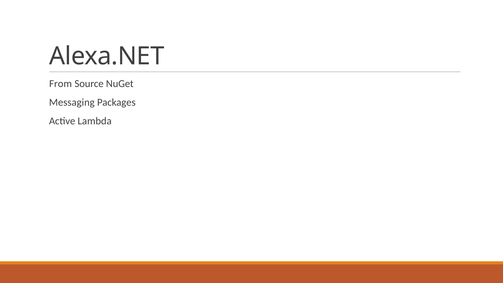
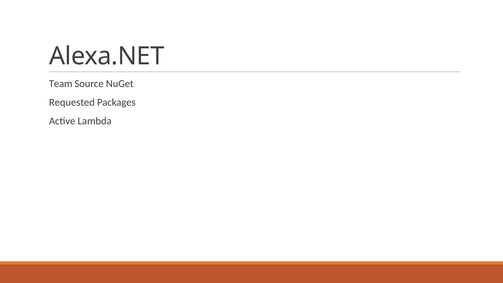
From: From -> Team (61, 84)
Messaging: Messaging -> Requested (72, 102)
